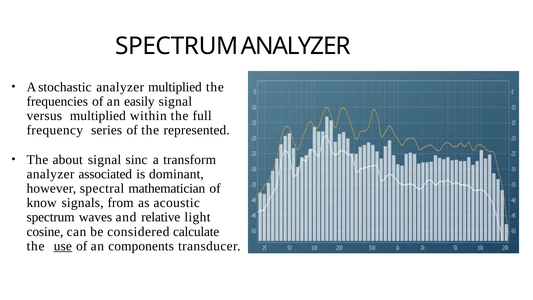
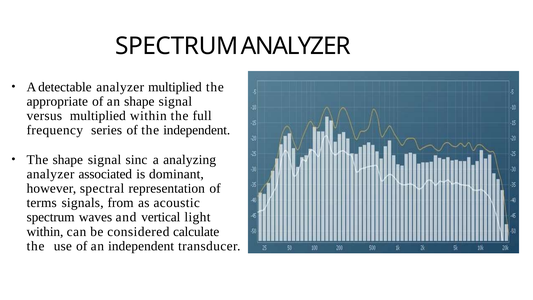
stochastic: stochastic -> detectable (65, 87)
frequencies: frequencies -> appropriate (57, 101)
an easily: easily -> shape (139, 101)
the represented: represented -> independent (197, 130)
The about: about -> shape (68, 160)
transform: transform -> analyzing (190, 160)
mathematician: mathematician -> representation (167, 188)
know: know -> terms (42, 203)
relative: relative -> vertical (161, 217)
cosine: cosine -> within (45, 231)
use underline: present -> none (63, 246)
an components: components -> independent (141, 246)
